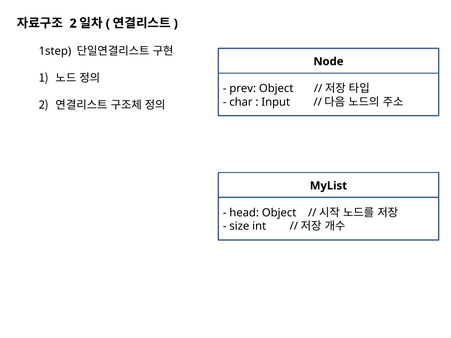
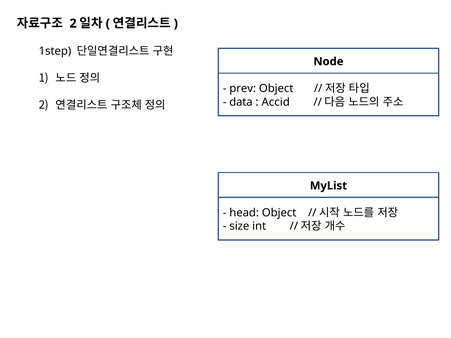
char: char -> data (241, 102)
Input: Input -> Accid (276, 102)
